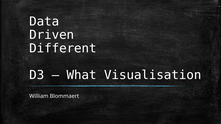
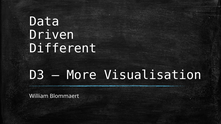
What: What -> More (82, 75)
